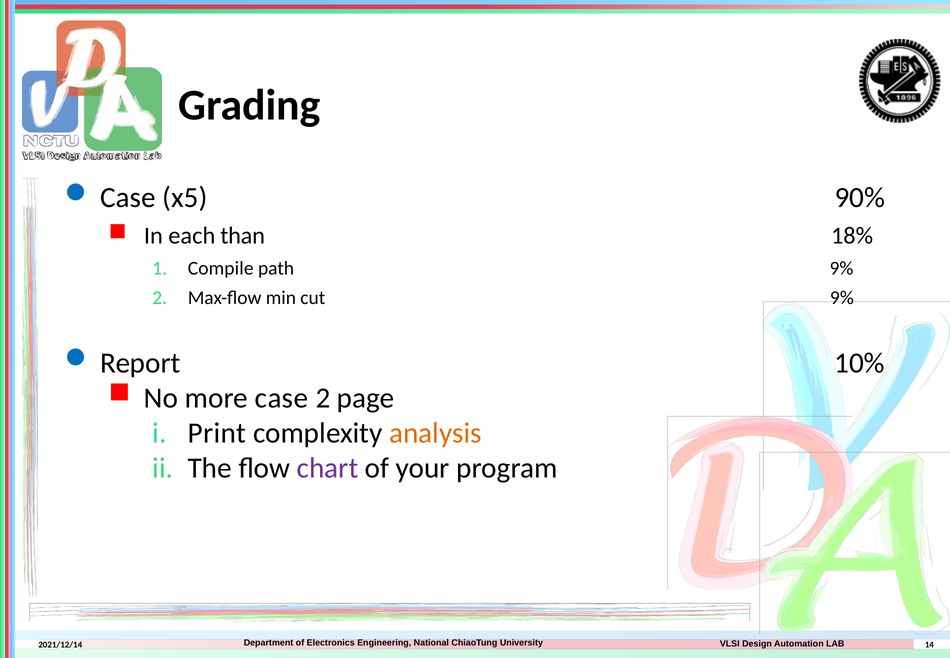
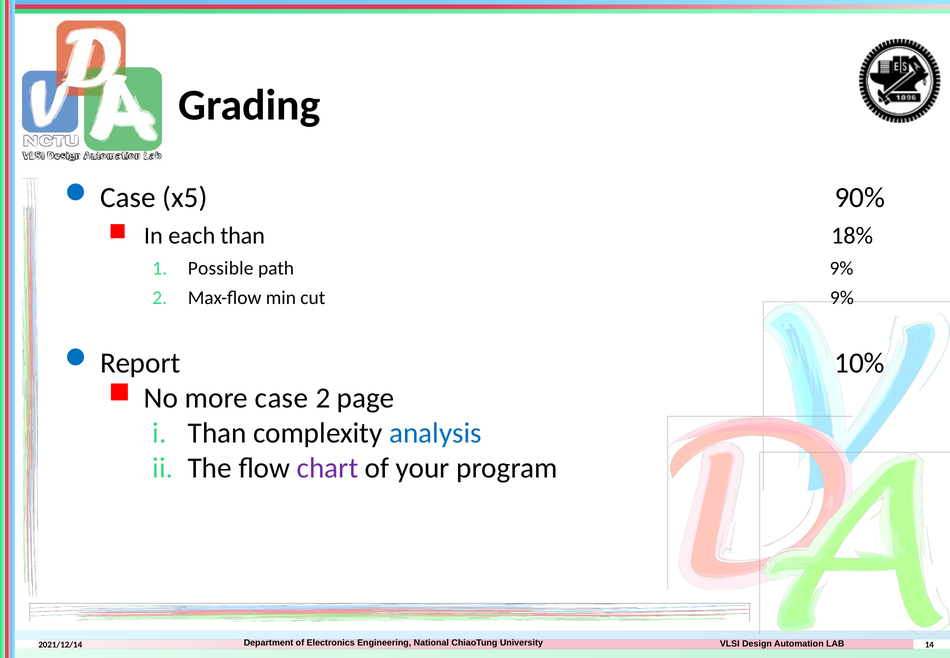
Compile: Compile -> Possible (221, 268)
Print: Print -> Than (217, 433)
analysis colour: orange -> blue (435, 433)
